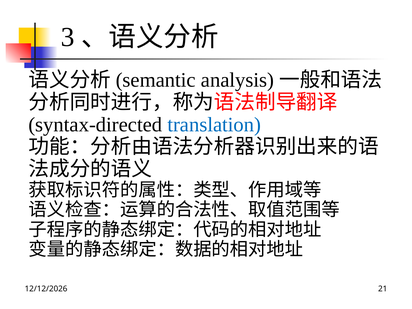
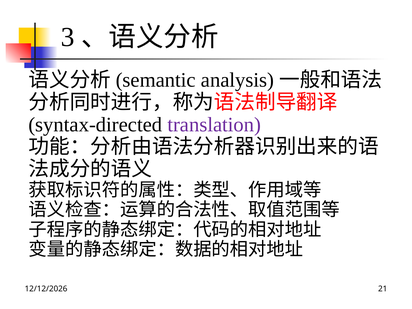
translation colour: blue -> purple (214, 125)
